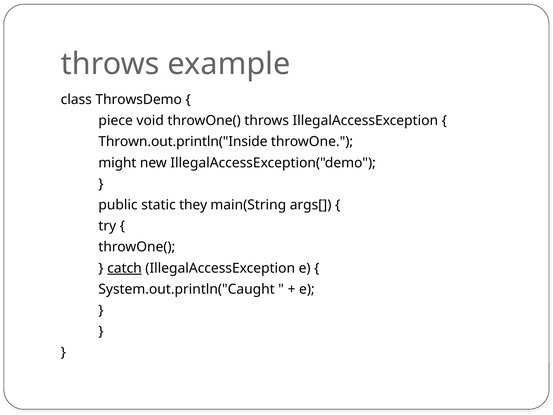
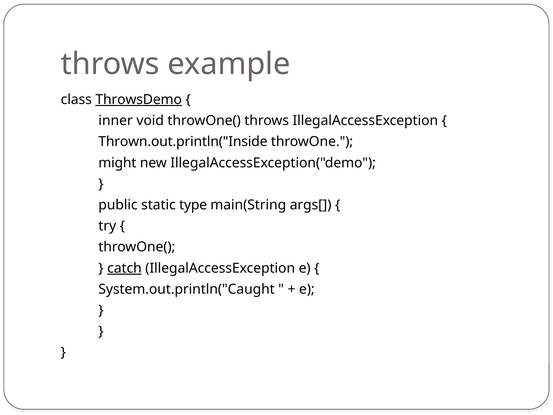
ThrowsDemo underline: none -> present (139, 100)
piece: piece -> inner (116, 121)
they: they -> type (193, 205)
